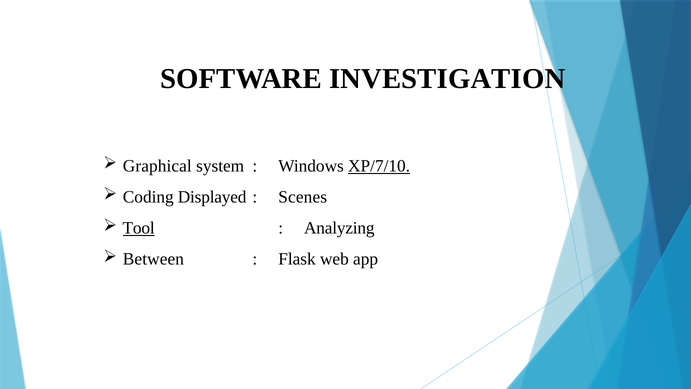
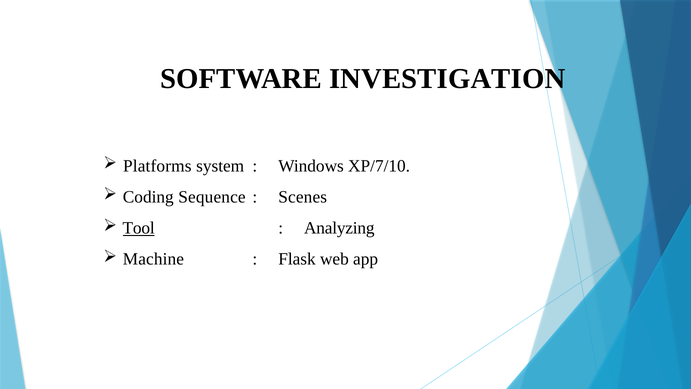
Graphical: Graphical -> Platforms (157, 166)
XP/7/10 underline: present -> none (379, 166)
Displayed: Displayed -> Sequence (212, 197)
Between: Between -> Machine (153, 259)
